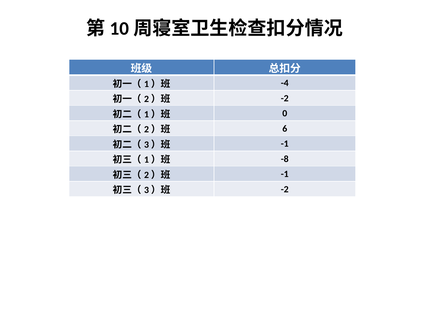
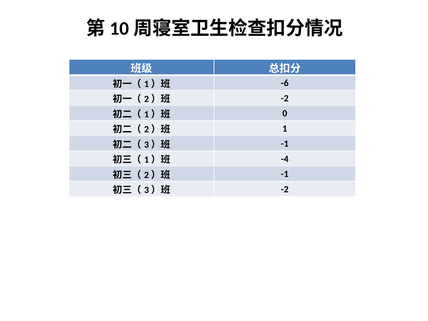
-4: -4 -> -6 (285, 83)
6: 6 -> 1 (285, 129)
-8: -8 -> -4 (285, 159)
